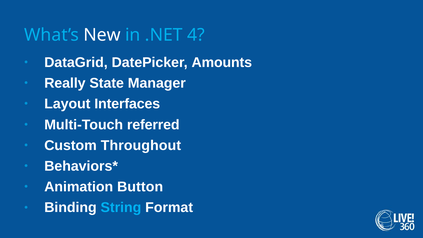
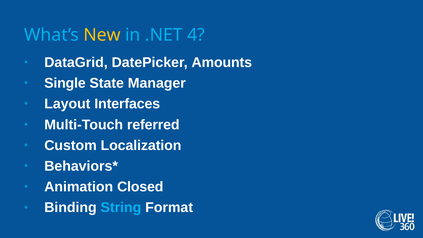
New colour: white -> yellow (102, 35)
Really: Really -> Single (65, 83)
Throughout: Throughout -> Localization (141, 145)
Button: Button -> Closed (140, 187)
